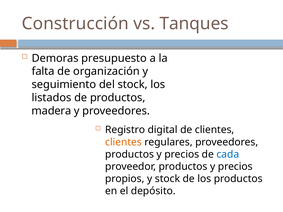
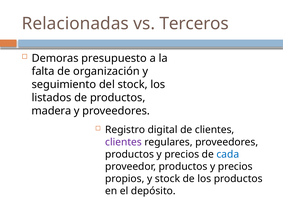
Construcción: Construcción -> Relacionadas (75, 24)
Tanques: Tanques -> Terceros (194, 24)
clientes colour: orange -> purple (123, 142)
